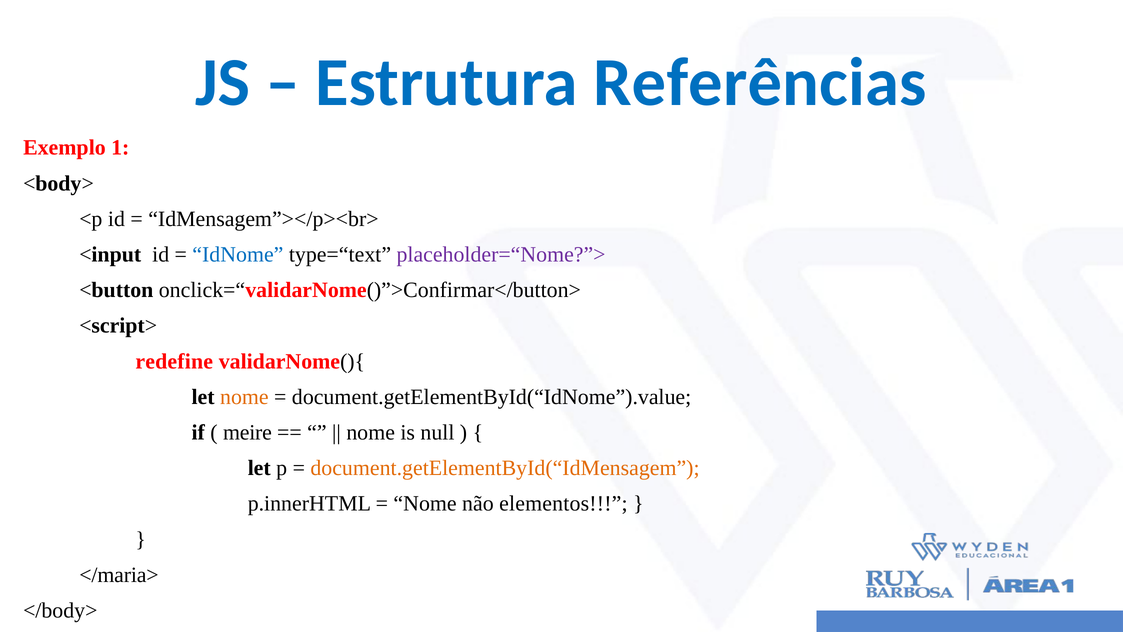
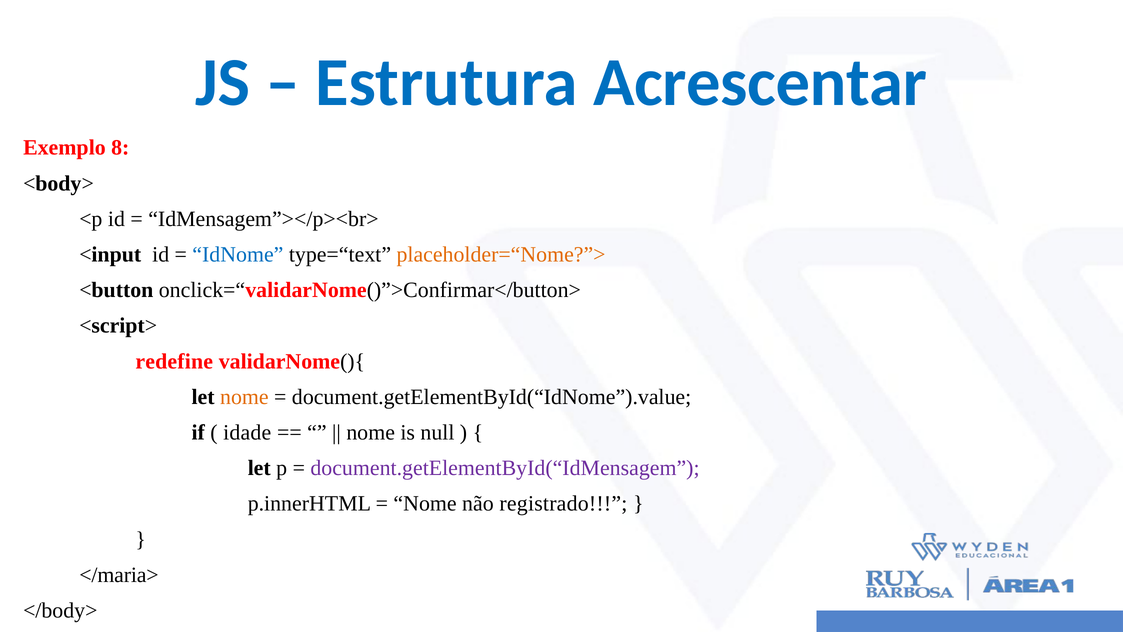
Referências: Referências -> Acrescentar (760, 83)
1: 1 -> 8 (120, 148)
placeholder=“Nome?”> colour: purple -> orange (501, 254)
meire: meire -> idade (247, 432)
document.getElementById(“IdMensagem colour: orange -> purple (505, 468)
elementos: elementos -> registrado (563, 504)
